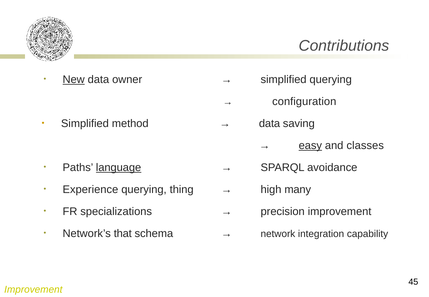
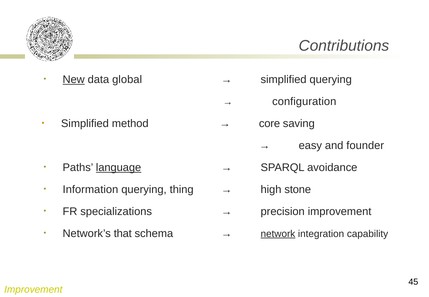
owner: owner -> global (127, 79)
data: data -> core (270, 123)
easy underline: present -> none (310, 145)
classes: classes -> founder (365, 145)
Experience: Experience -> Information (90, 189)
many: many -> stone (298, 189)
network underline: none -> present (278, 234)
